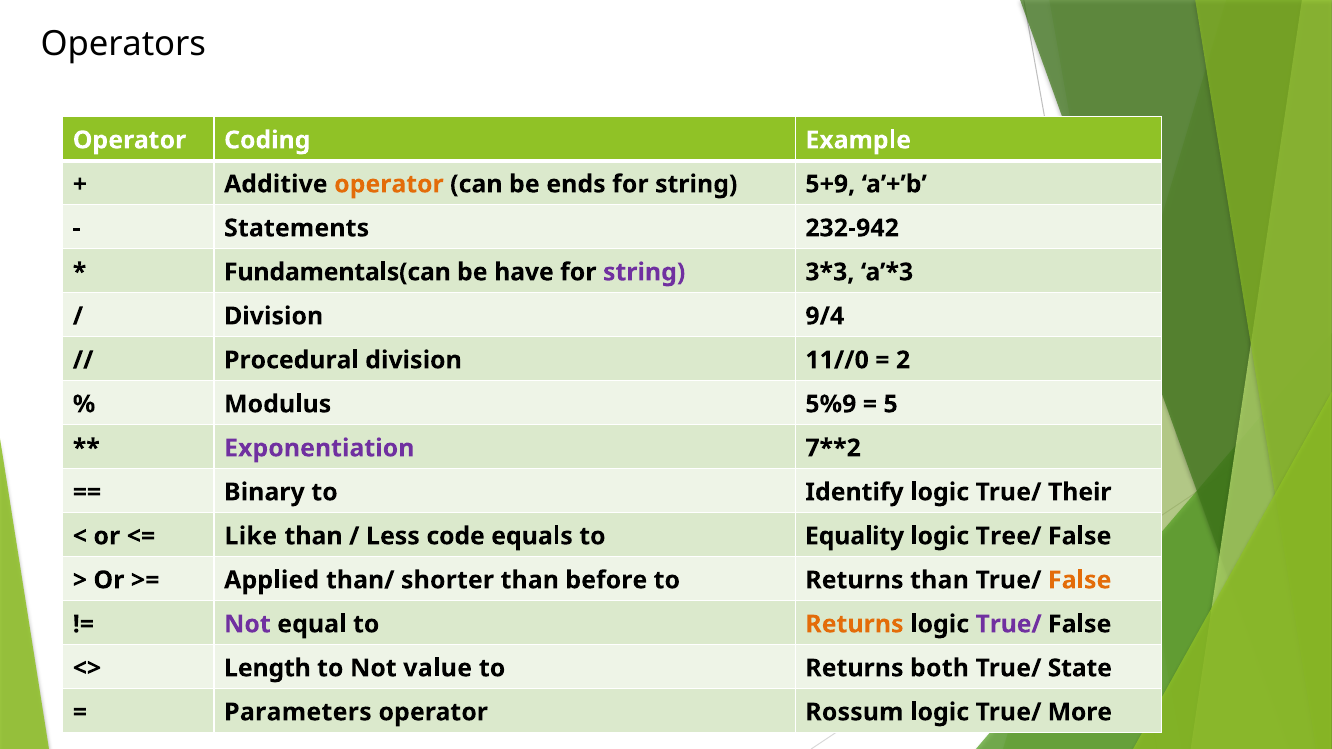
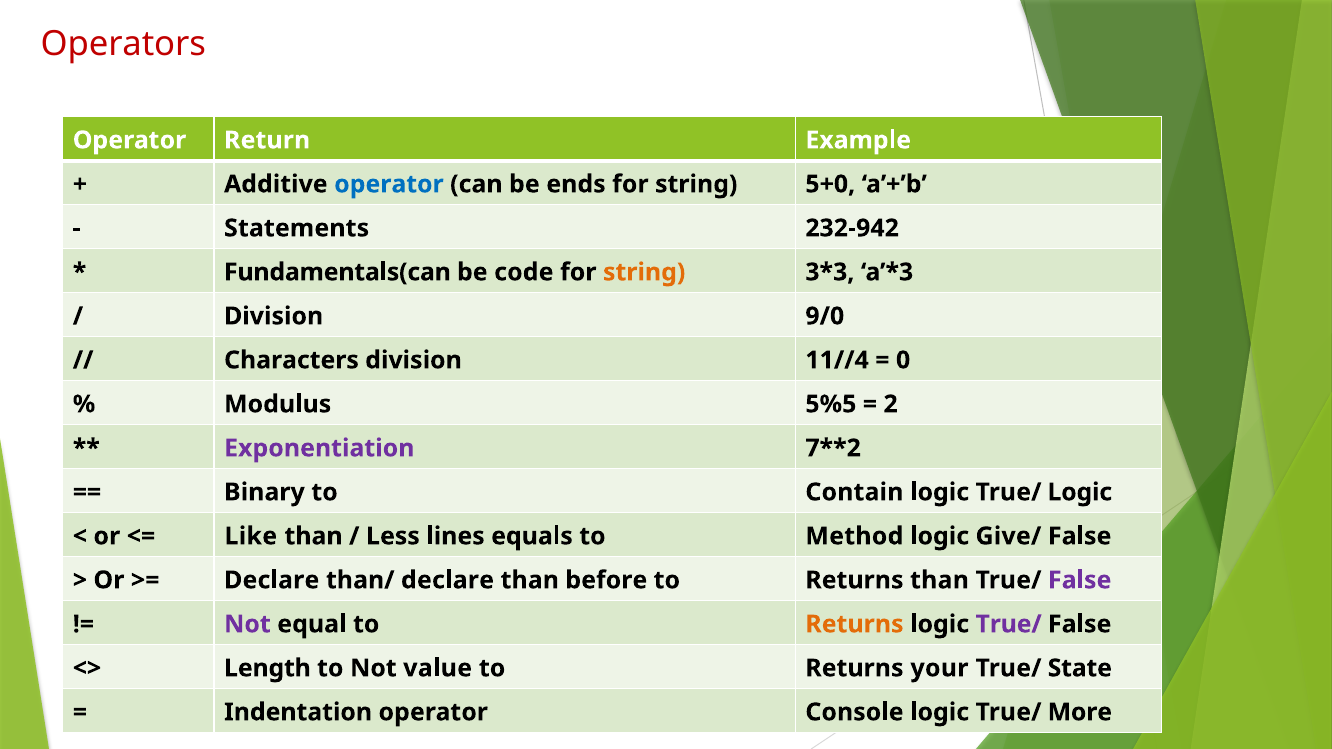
Operators colour: black -> red (123, 44)
Coding: Coding -> Return (267, 140)
operator colour: orange -> blue (389, 184)
5+9: 5+9 -> 5+0 (830, 184)
have: have -> code (524, 272)
string colour: purple -> orange (644, 272)
9/4: 9/4 -> 9/0 (825, 316)
Procedural: Procedural -> Characters (291, 360)
11//0: 11//0 -> 11//4 (837, 360)
2: 2 -> 0 (903, 360)
5%9: 5%9 -> 5%5 (831, 404)
5: 5 -> 2 (891, 404)
Identify: Identify -> Contain (854, 492)
True/ Their: Their -> Logic (1080, 492)
code: code -> lines (456, 536)
Equality: Equality -> Method (854, 536)
Tree/: Tree/ -> Give/ (1008, 536)
Applied: Applied -> Declare (272, 580)
than/ shorter: shorter -> declare (447, 580)
False colour: orange -> purple (1080, 580)
both: both -> your (939, 668)
Parameters: Parameters -> Indentation (298, 712)
Rossum: Rossum -> Console (854, 712)
